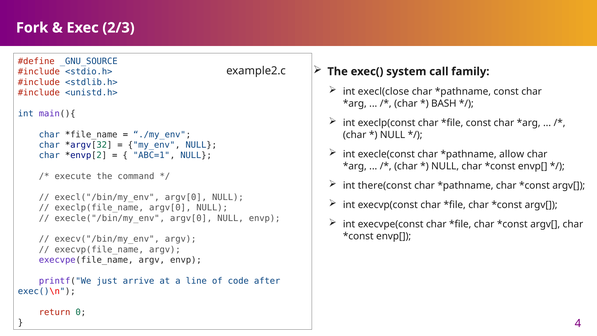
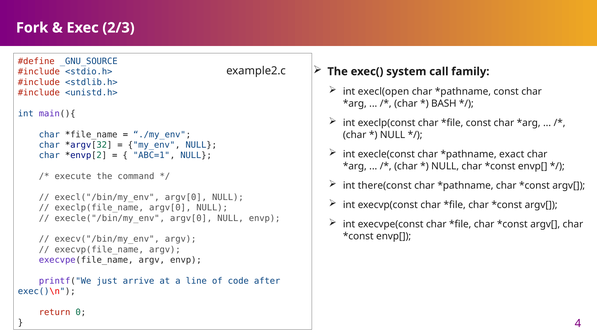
execl(close: execl(close -> execl(open (383, 92)
allow: allow -> exact (512, 154)
